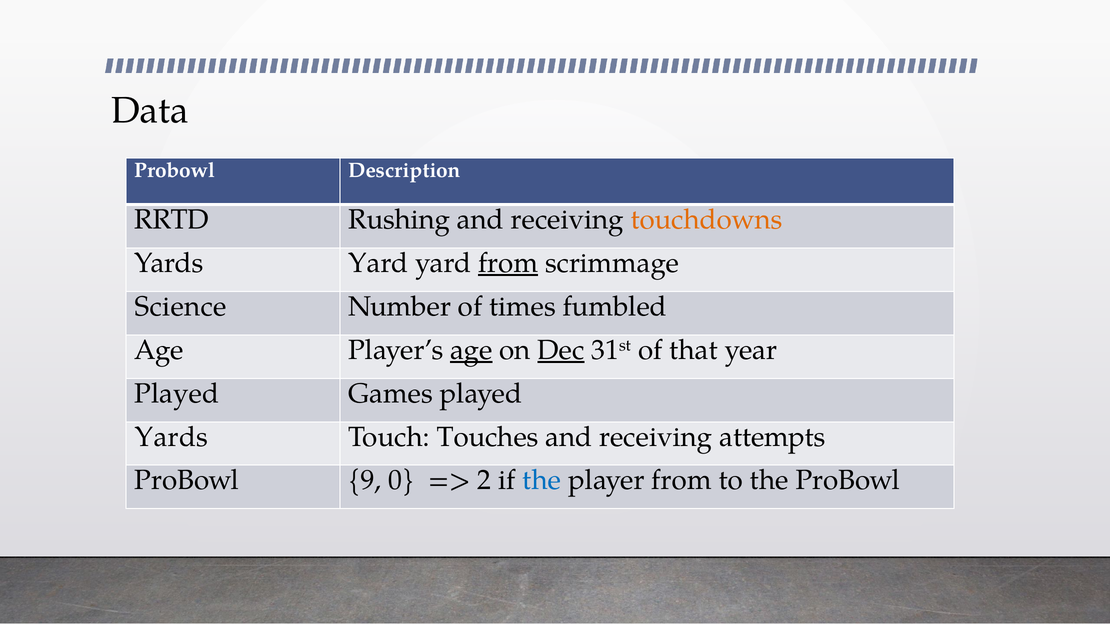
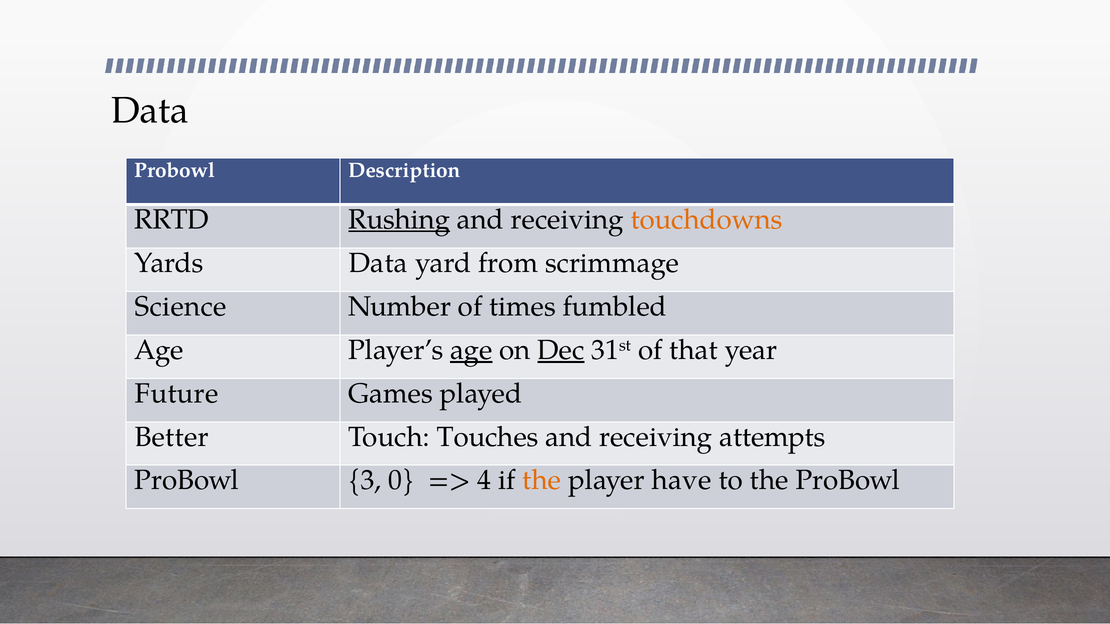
Rushing underline: none -> present (399, 220)
Yards Yard: Yard -> Data (378, 263)
from underline: present -> none (508, 263)
Played: Played -> Future (177, 394)
Yards: Yards -> Better (172, 437)
9: 9 -> 3 (365, 480)
2: 2 -> 4 (484, 480)
the colour: blue -> orange (542, 480)
player from: from -> have (682, 480)
